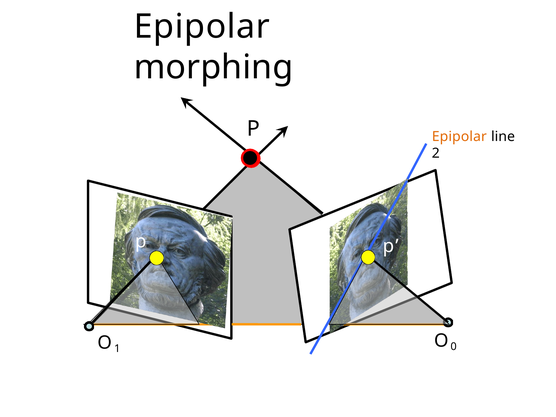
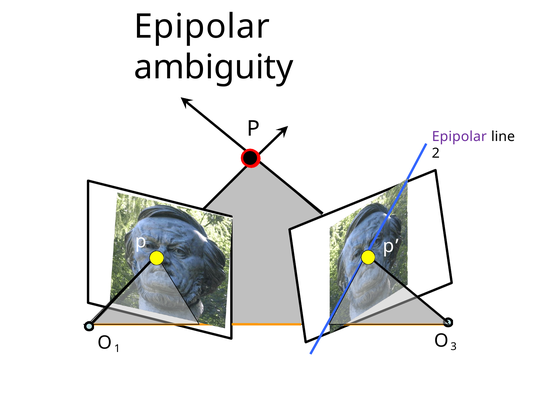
morphing: morphing -> ambiguity (214, 67)
Epipolar colour: orange -> purple (459, 137)
0: 0 -> 3 (454, 347)
